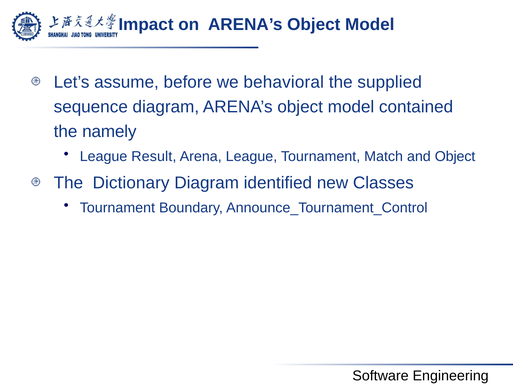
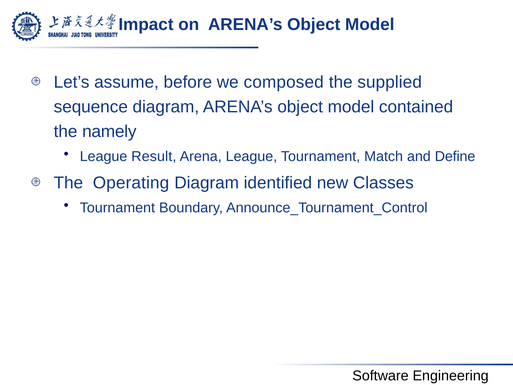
behavioral: behavioral -> composed (284, 82)
and Object: Object -> Define (455, 156)
Dictionary: Dictionary -> Operating (131, 183)
